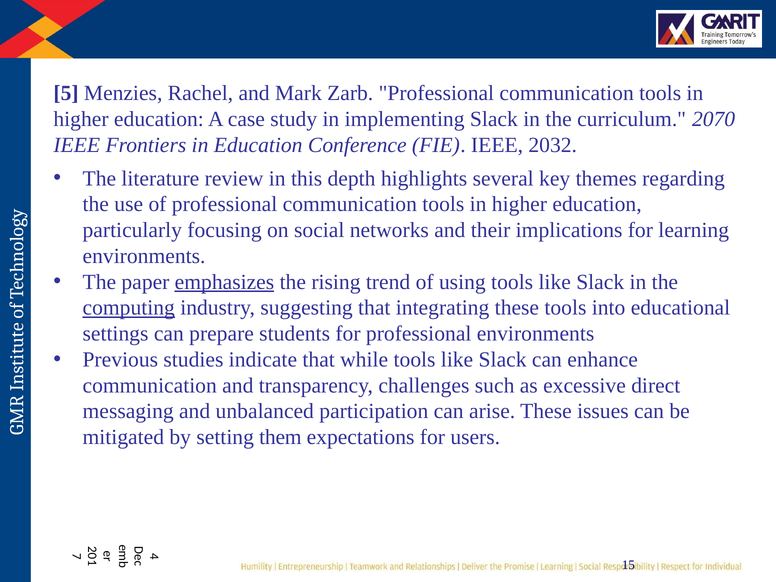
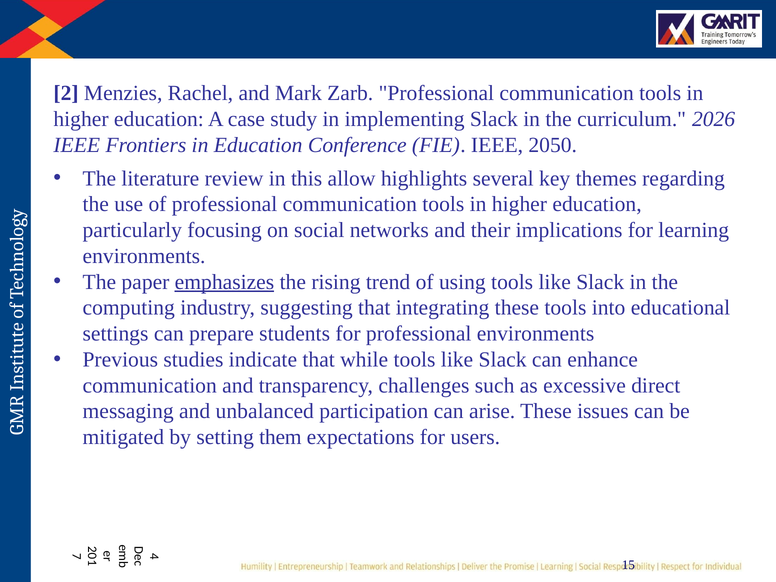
5: 5 -> 2 (66, 93)
2070: 2070 -> 2026 (714, 119)
2032: 2032 -> 2050 (553, 145)
depth: depth -> allow (352, 178)
computing underline: present -> none (129, 308)
